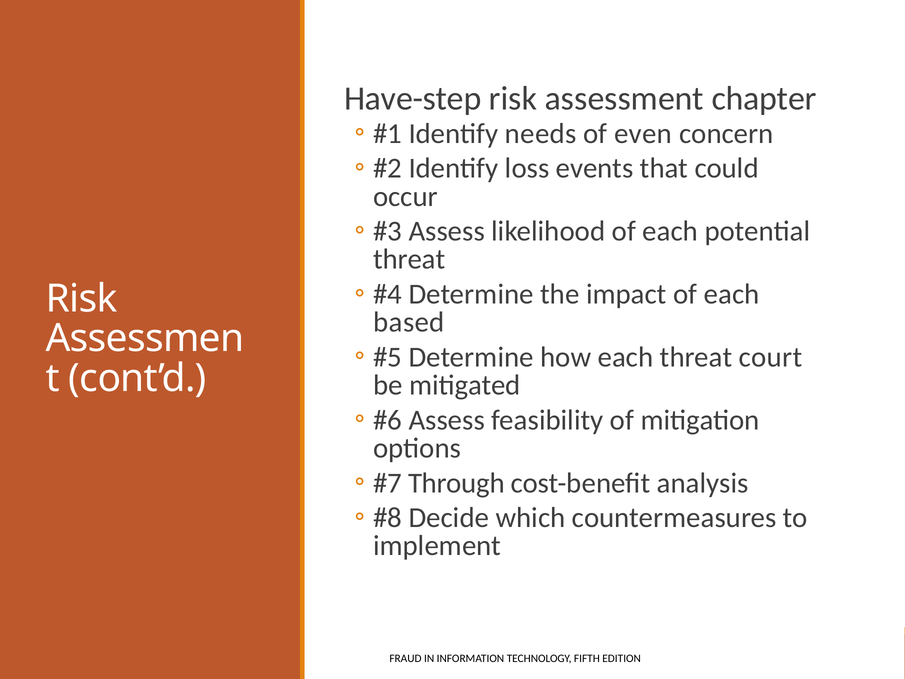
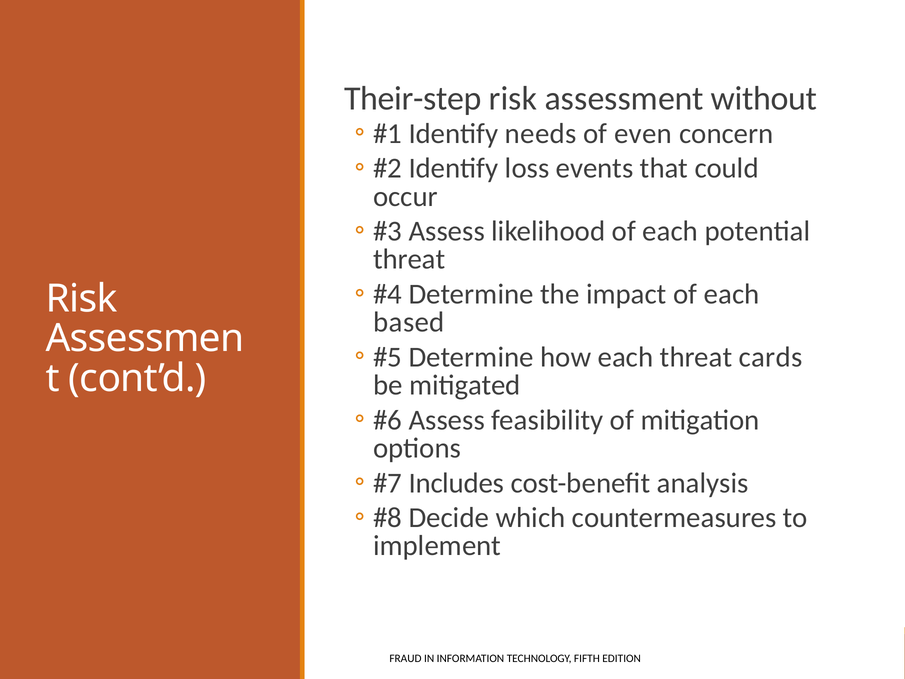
Have-step: Have-step -> Their-step (413, 98)
chapter: chapter -> without (764, 98)
court: court -> cards (771, 357)
Through: Through -> Includes (456, 483)
